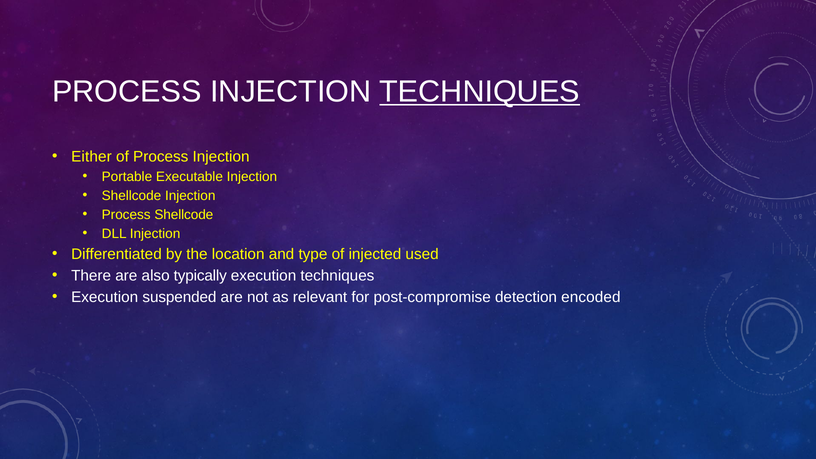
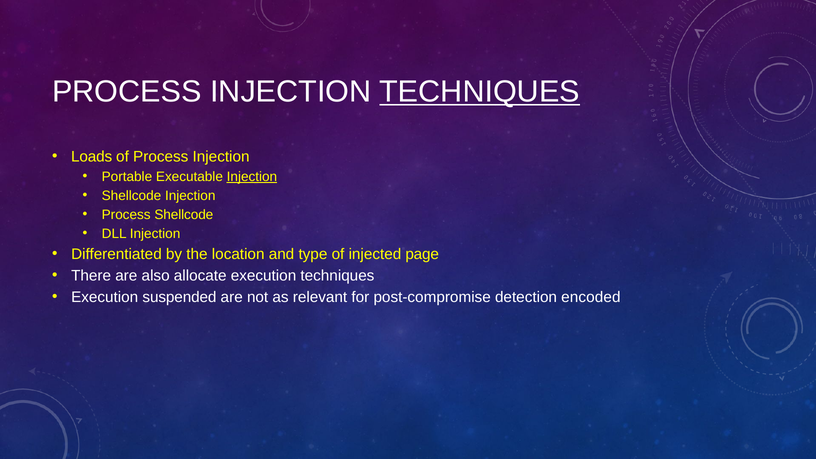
Either: Either -> Loads (92, 157)
Injection underline: none -> present (252, 177)
used: used -> page (422, 254)
typically: typically -> allocate (200, 276)
